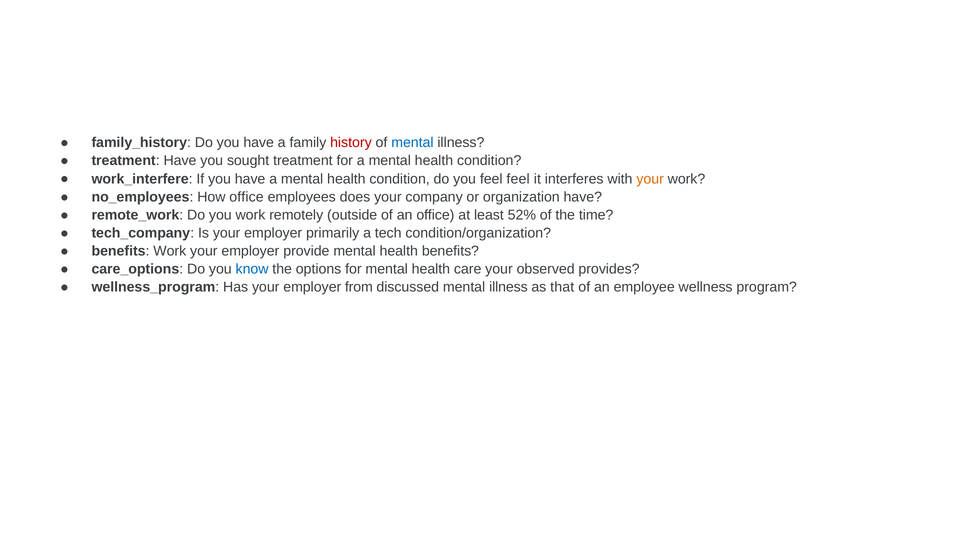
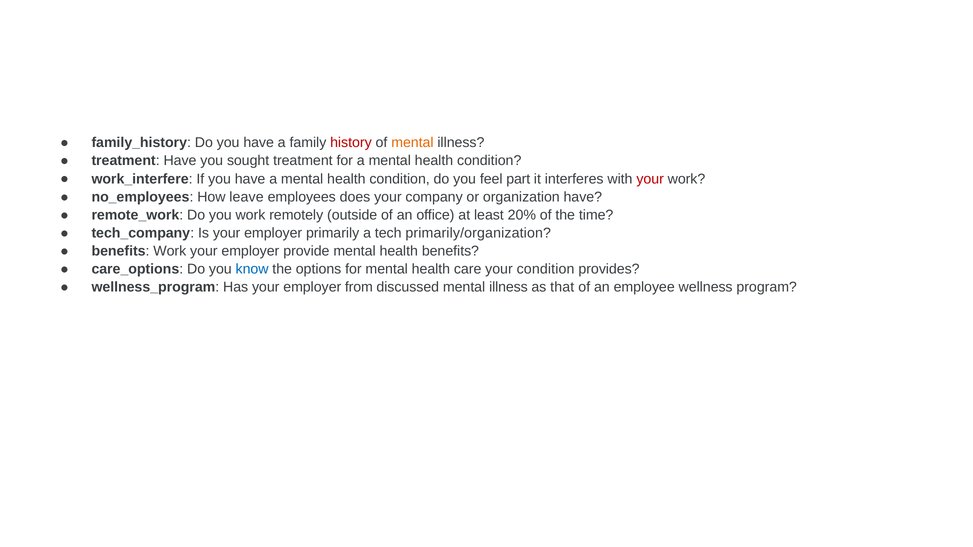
mental colour: blue -> orange (412, 143)
feel feel: feel -> part (518, 179)
your colour: orange -> red (650, 179)
How office: office -> leave (247, 197)
52%: 52% -> 20% (522, 215)
condition/organization: condition/organization -> primarily/organization (478, 233)
your observed: observed -> condition (546, 269)
